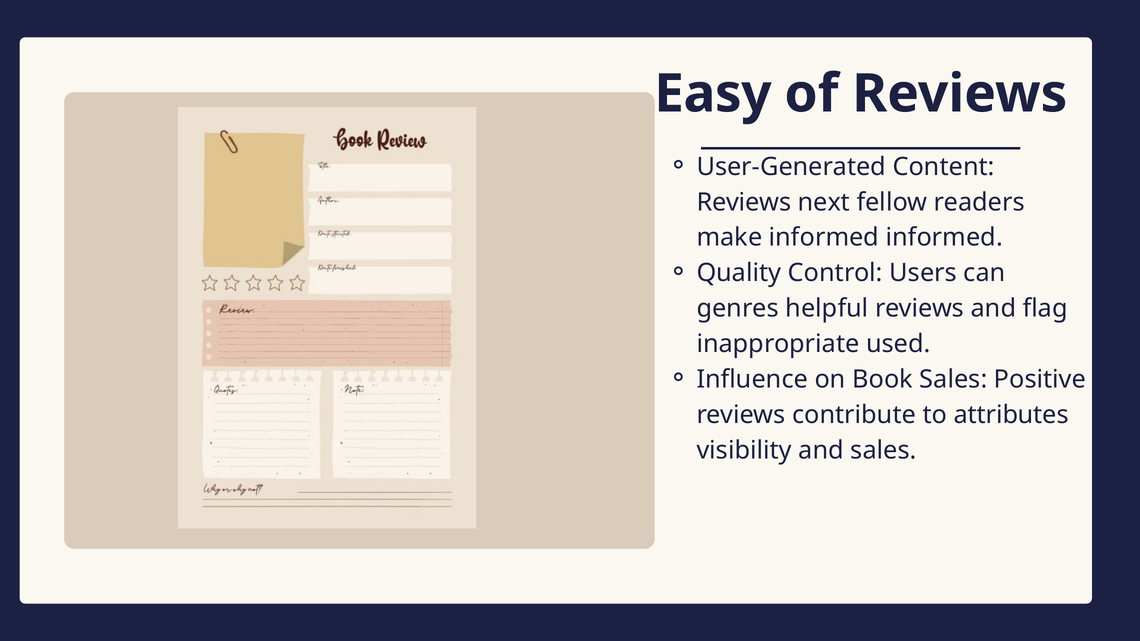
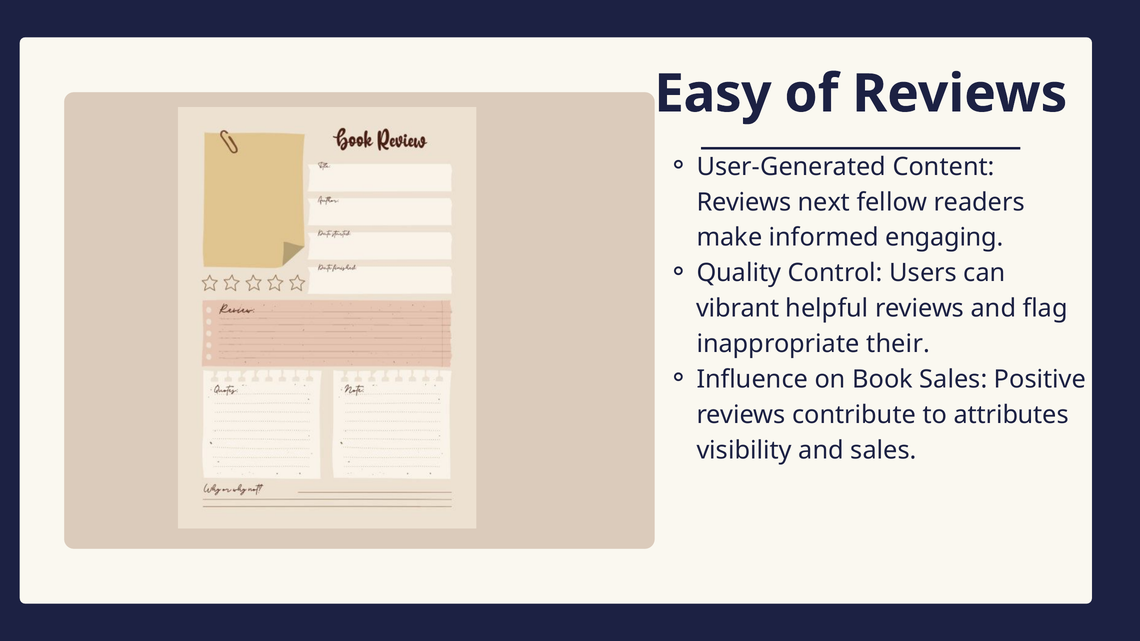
informed informed: informed -> engaging (944, 238)
genres: genres -> vibrant (738, 309)
used: used -> their (898, 344)
